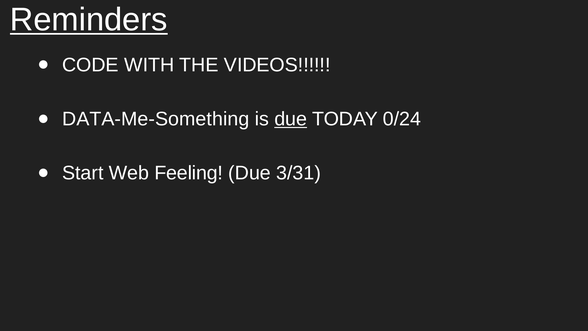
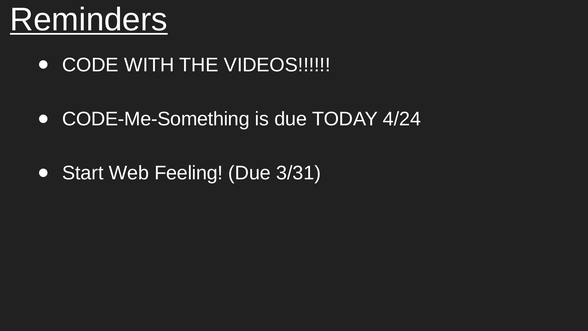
DATA-Me-Something: DATA-Me-Something -> CODE-Me-Something (156, 119)
due underline: present -> none (291, 119)
0/24: 0/24 -> 4/24 (402, 119)
